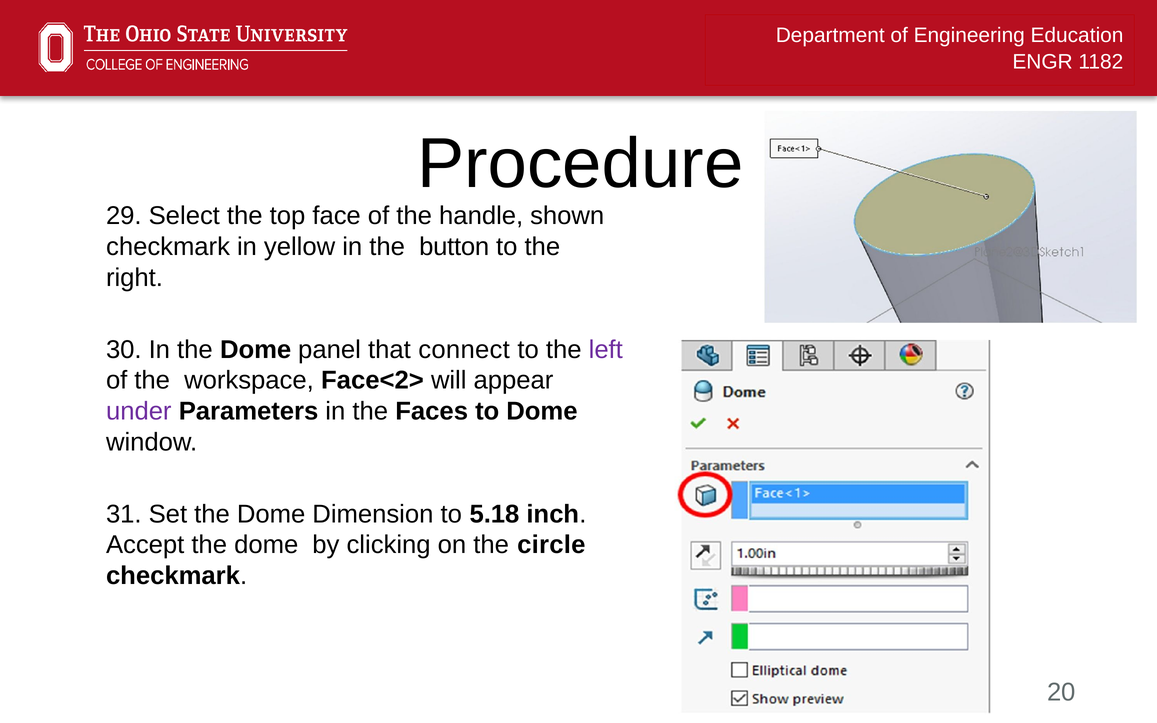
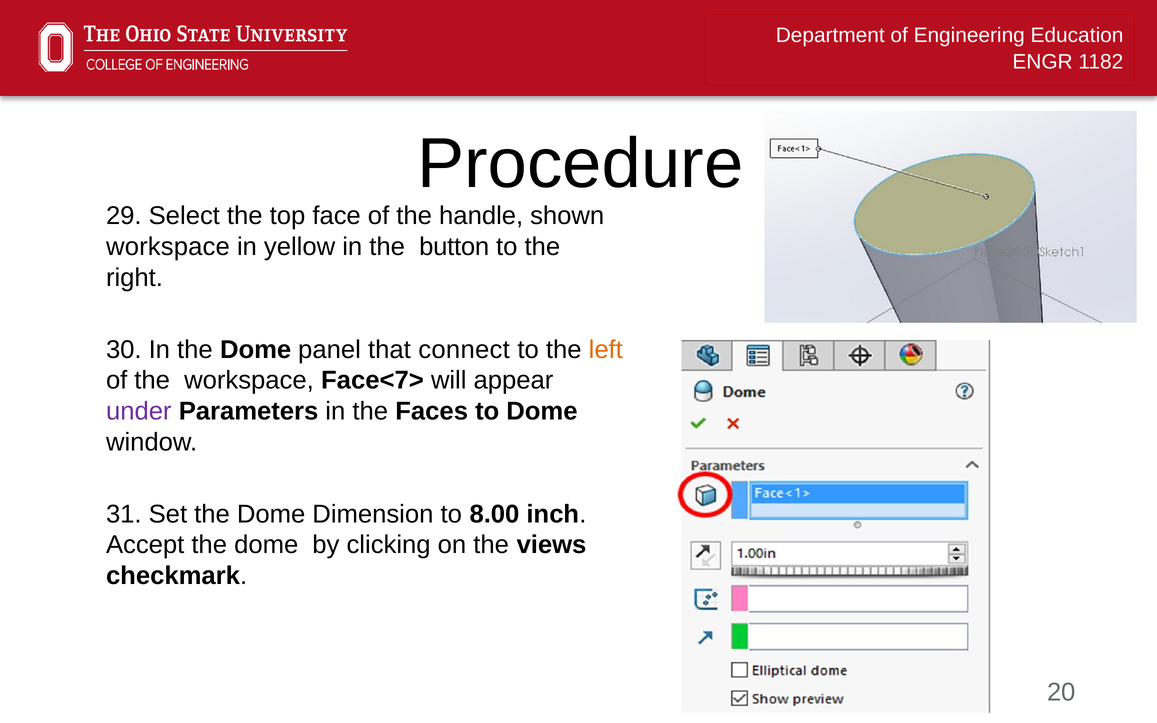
checkmark: checkmark -> workspace (168, 247)
left colour: purple -> orange (606, 350)
Face<2>: Face<2> -> Face<7> (372, 380)
5.18: 5.18 -> 8.00 (494, 514)
circle: circle -> views (551, 545)
